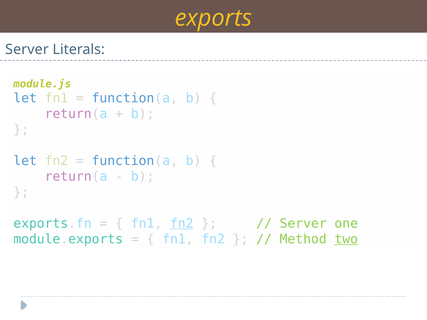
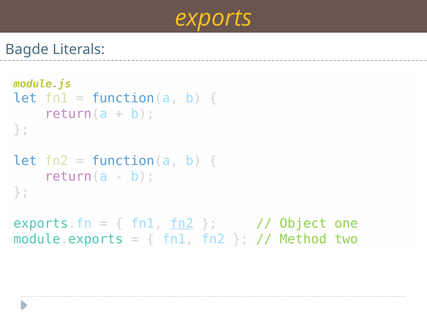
Server: Server -> Bagde (27, 49)
Server: Server -> Object (303, 224)
two underline: present -> none (346, 239)
